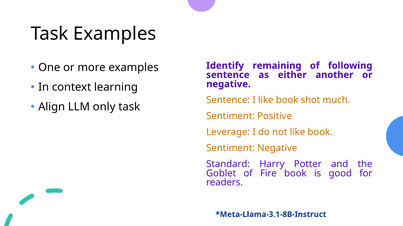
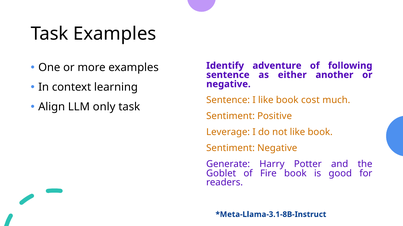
remaining: remaining -> adventure (277, 66)
shot: shot -> cost (310, 100)
Standard: Standard -> Generate (228, 165)
